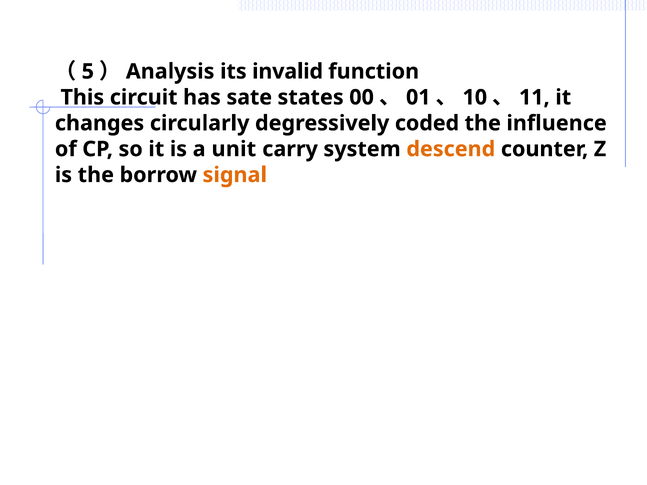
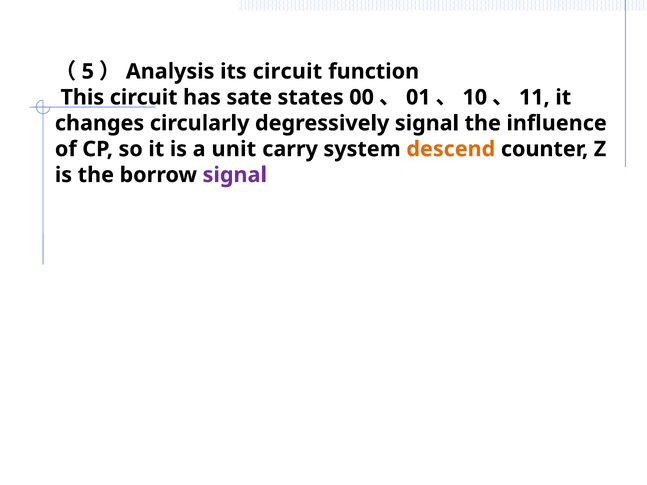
its invalid: invalid -> circuit (287, 72)
degressively coded: coded -> signal (427, 123)
signal colour: orange -> purple (235, 175)
